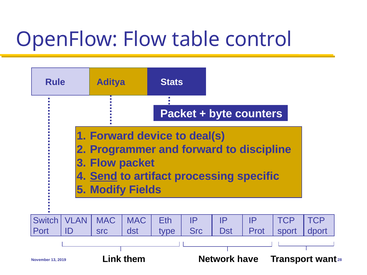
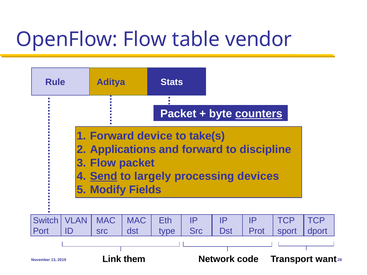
control: control -> vendor (259, 39)
counters underline: none -> present (259, 114)
deal(s: deal(s -> take(s (207, 136)
Programmer: Programmer -> Applications (123, 150)
artifact: artifact -> largely (153, 176)
specific: specific -> devices (258, 176)
have: have -> code (248, 259)
